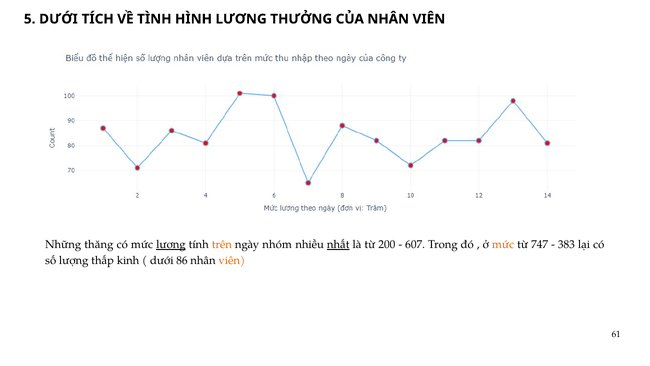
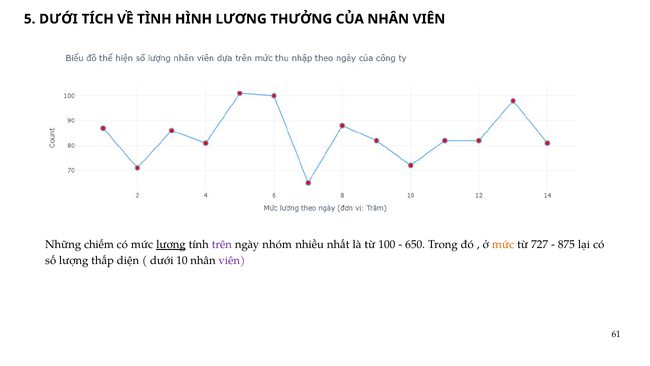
thăng: thăng -> chiếm (99, 244)
trên colour: orange -> purple (222, 244)
nhất underline: present -> none (338, 244)
200: 200 -> 100 (387, 244)
607: 607 -> 650 (415, 244)
747: 747 -> 727 (540, 244)
383: 383 -> 875 (566, 244)
kinh: kinh -> diện (128, 260)
86: 86 -> 10 (182, 260)
viên colour: orange -> purple (232, 260)
